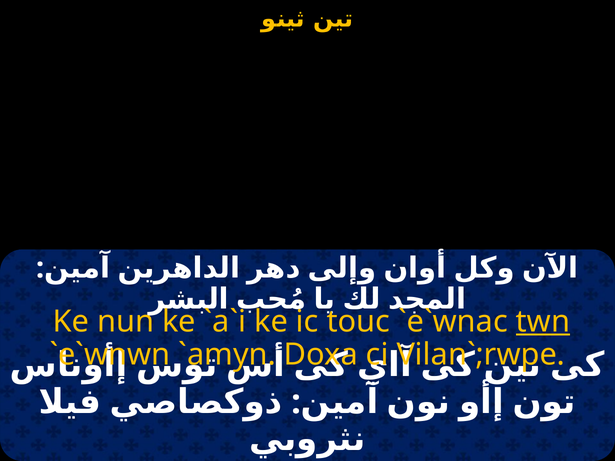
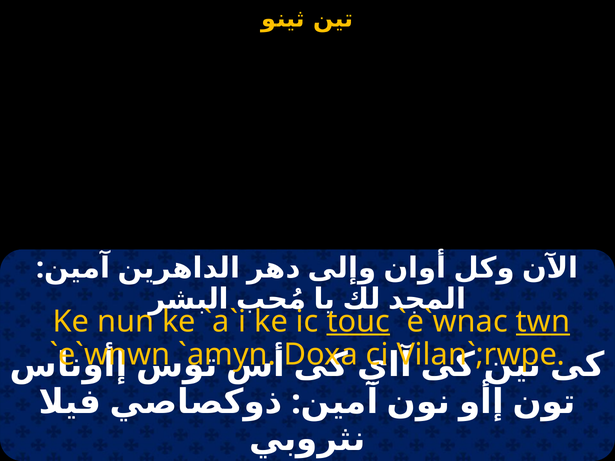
touc underline: none -> present (358, 322)
